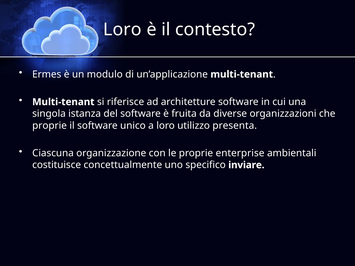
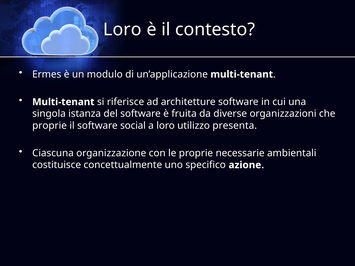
unico: unico -> social (133, 126)
enterprise: enterprise -> necessarie (240, 153)
inviare: inviare -> azione (246, 165)
